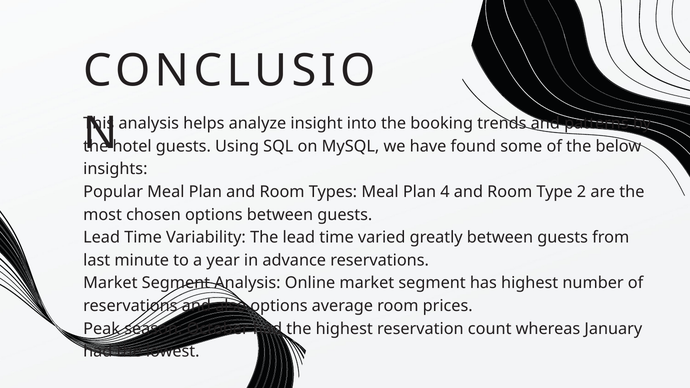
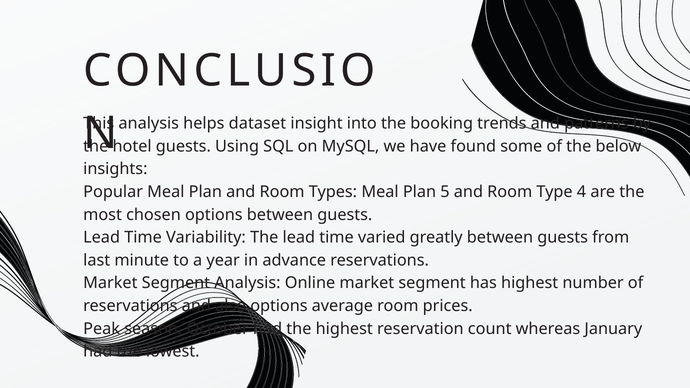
analyze: analyze -> dataset (257, 124)
4: 4 -> 5 (445, 192)
2: 2 -> 4 (582, 192)
